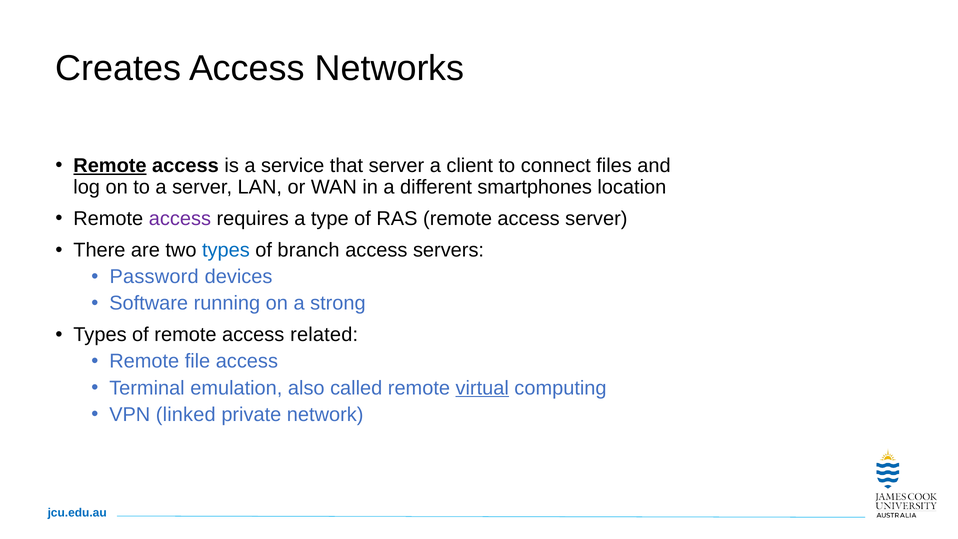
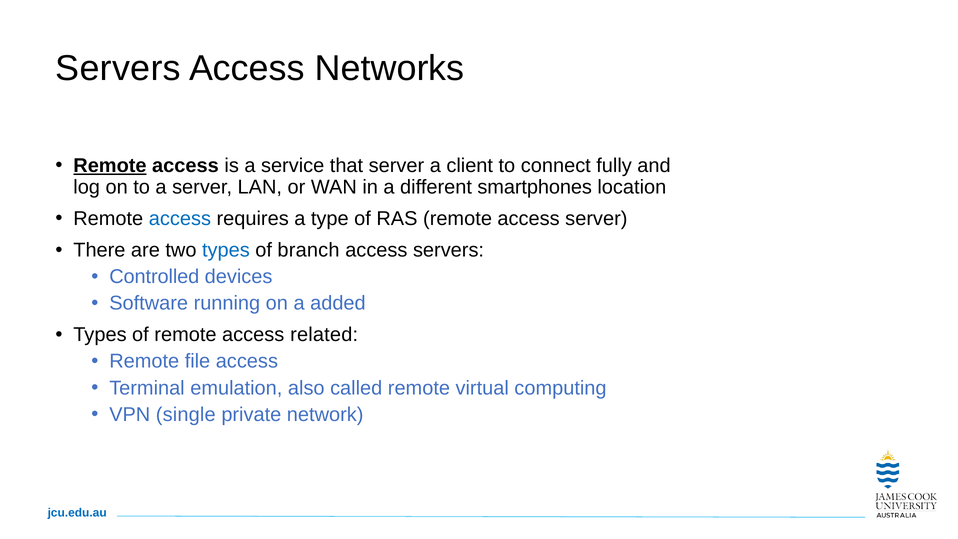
Creates: Creates -> Servers (118, 68)
files: files -> fully (614, 166)
access colour: purple -> blue (180, 219)
Password: Password -> Controlled (154, 277)
strong: strong -> added (338, 303)
virtual underline: present -> none (482, 388)
linked: linked -> single (186, 414)
